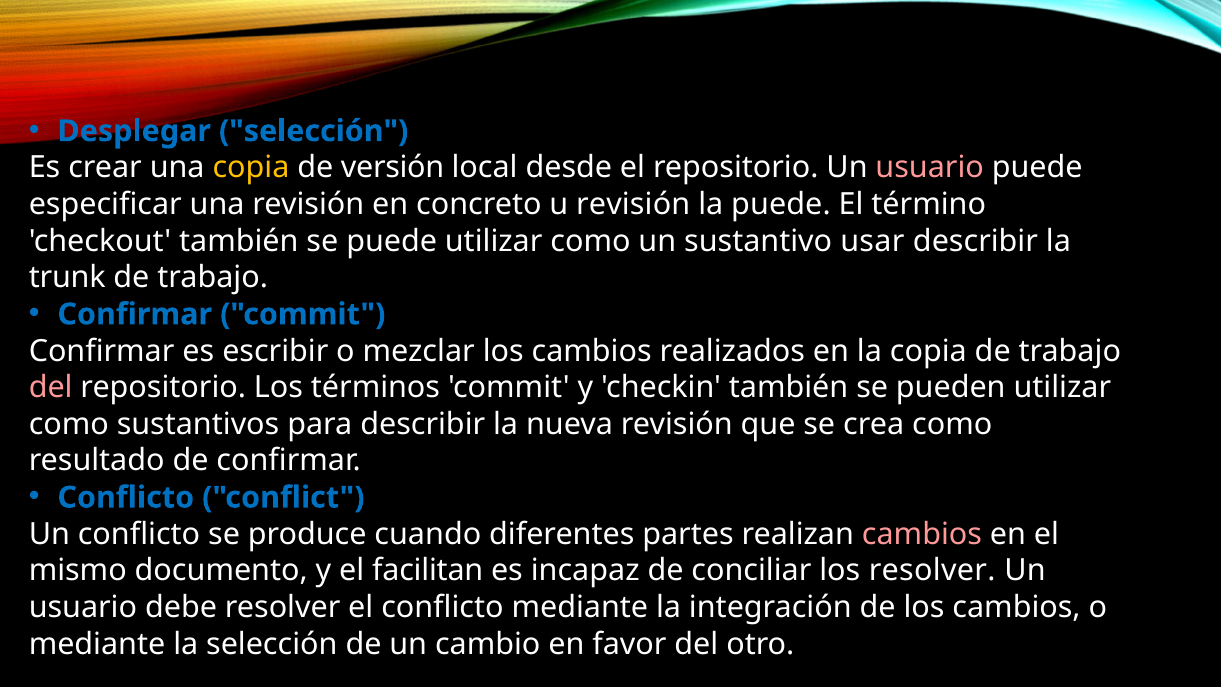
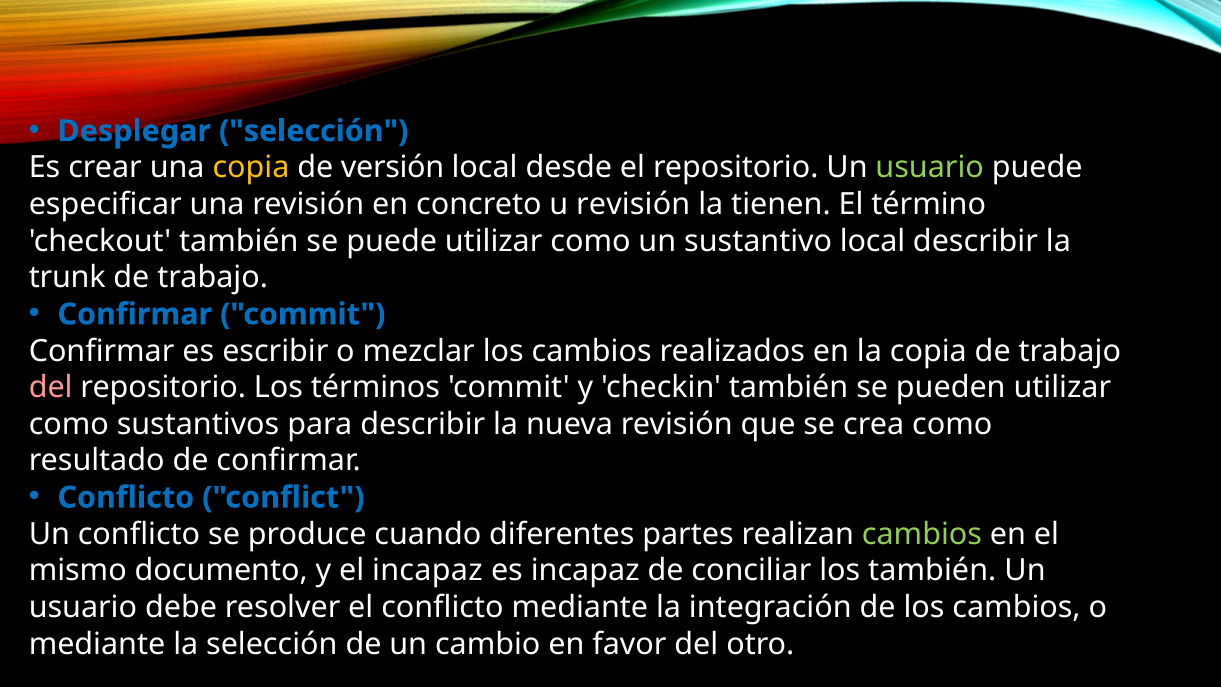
usuario colour: pink -> light green (930, 168)
la puede: puede -> tienen (781, 204)
sustantivo usar: usar -> local (873, 241)
cambios colour: pink -> light green (922, 534)
el facilitan: facilitan -> incapaz (427, 571)
los resolver: resolver -> también (932, 571)
